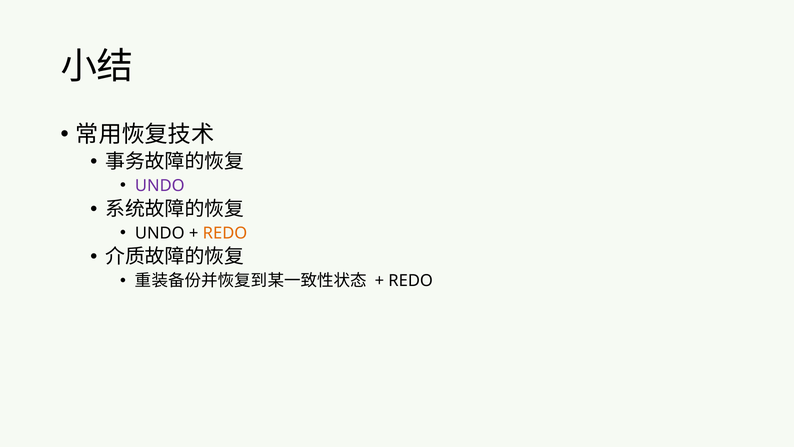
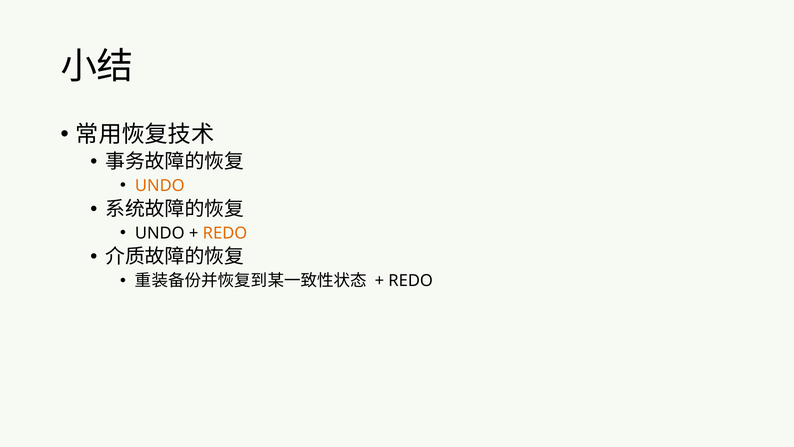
UNDO colour: purple -> orange (160, 185)
